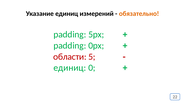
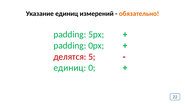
области: области -> делятся (70, 57)
